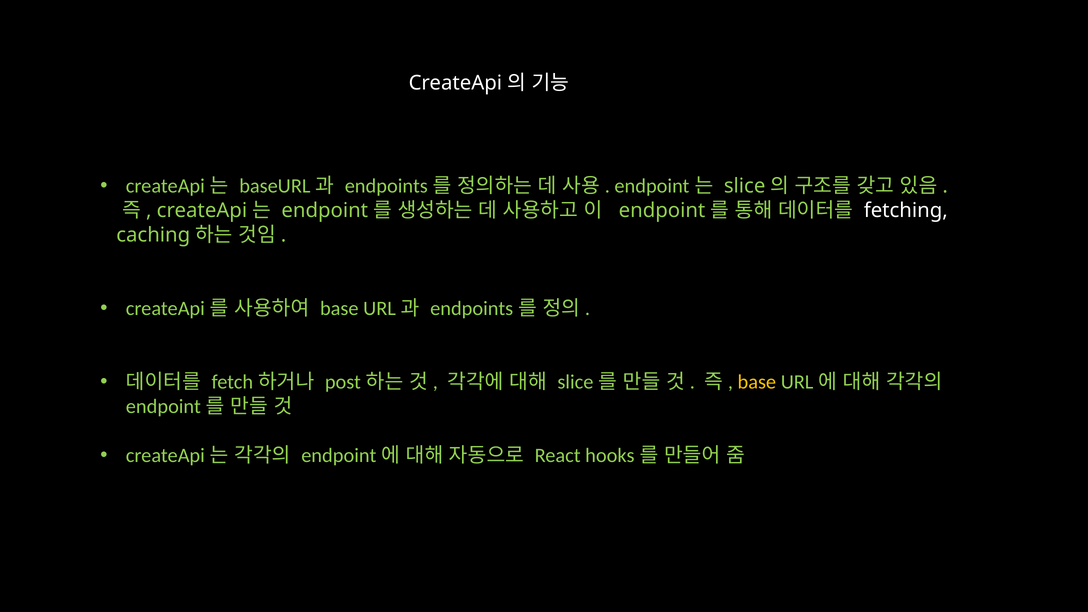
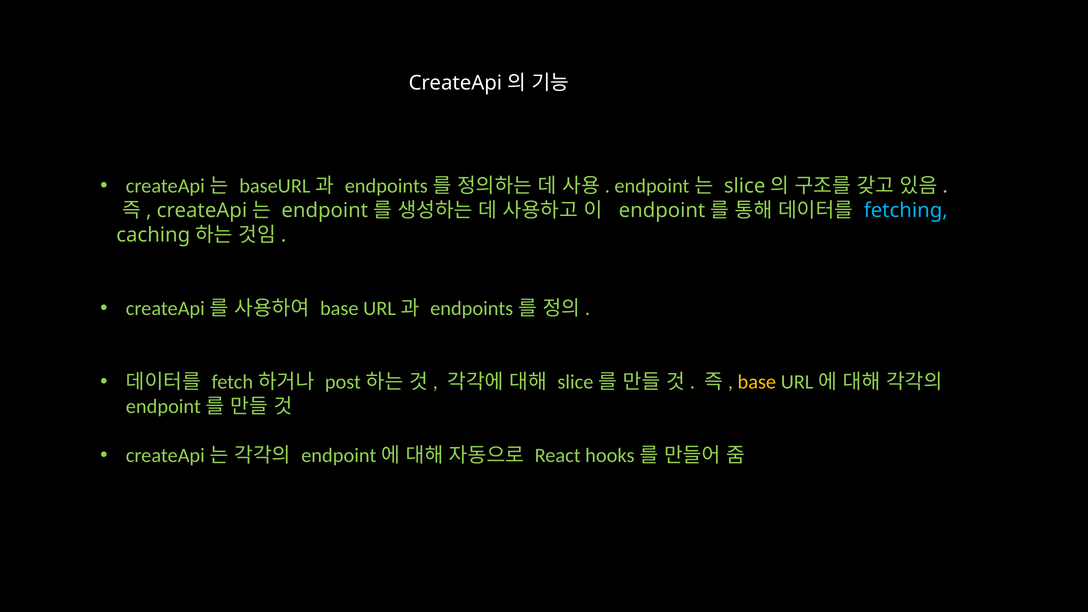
fetching colour: white -> light blue (906, 211)
